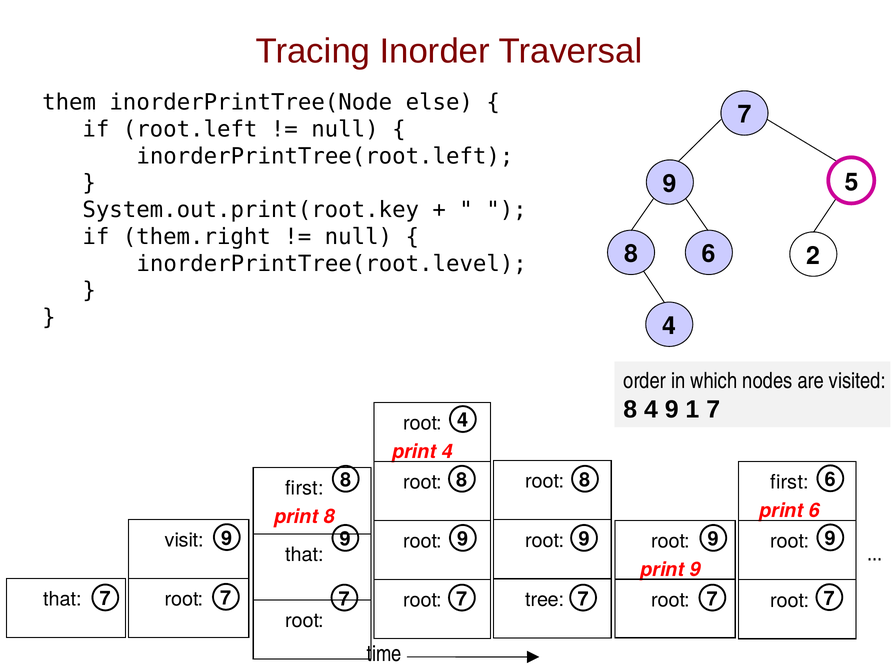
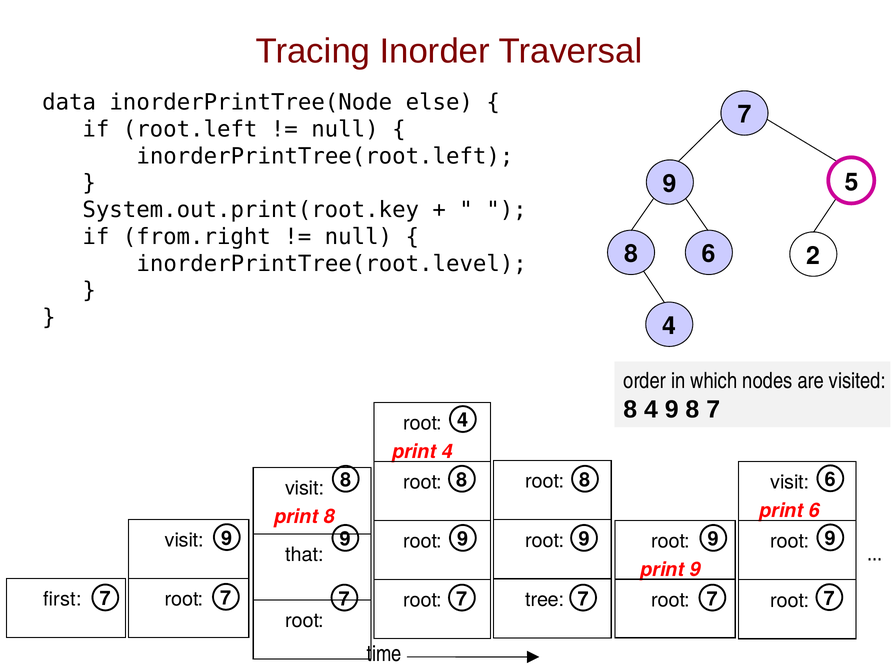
them: them -> data (69, 102)
them.right: them.right -> from.right (197, 236)
4 9 1: 1 -> 8 (692, 409)
first: first -> visit (790, 482)
first: first -> visit (305, 488)
that: that -> first (62, 598)
